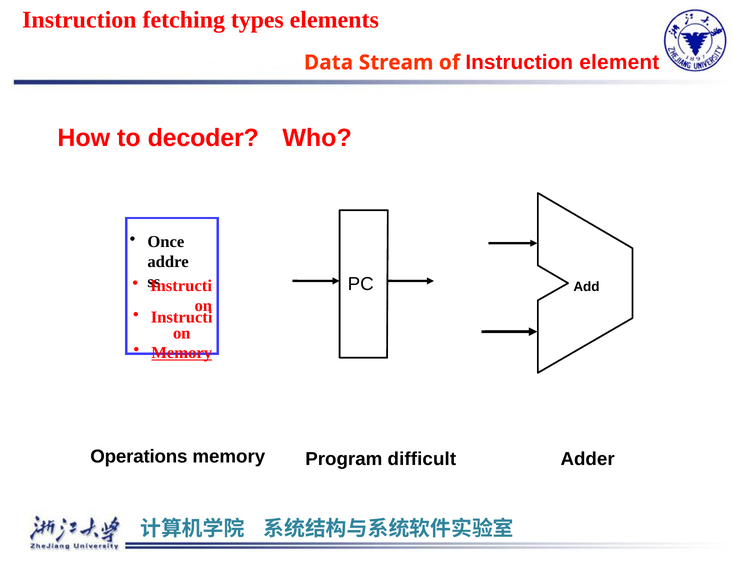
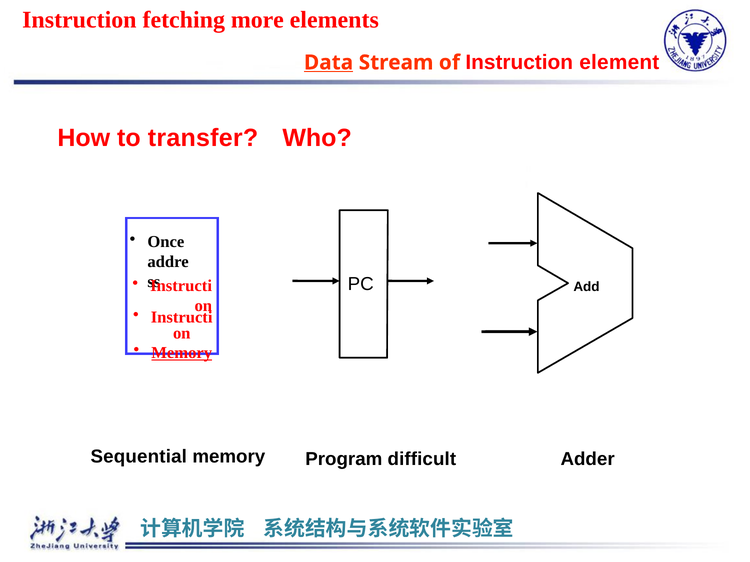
types: types -> more (257, 20)
Data underline: none -> present (329, 63)
decoder: decoder -> transfer (203, 138)
Operations: Operations -> Sequential (139, 457)
